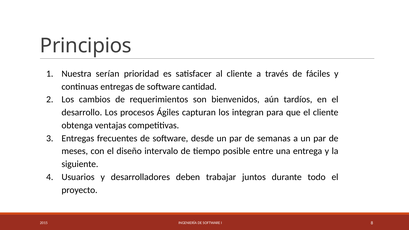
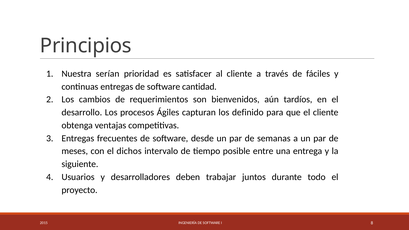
integran: integran -> definido (248, 112)
diseño: diseño -> dichos (129, 151)
